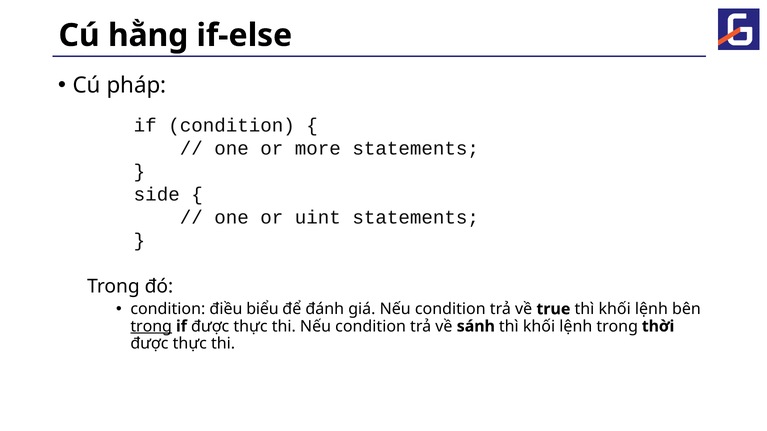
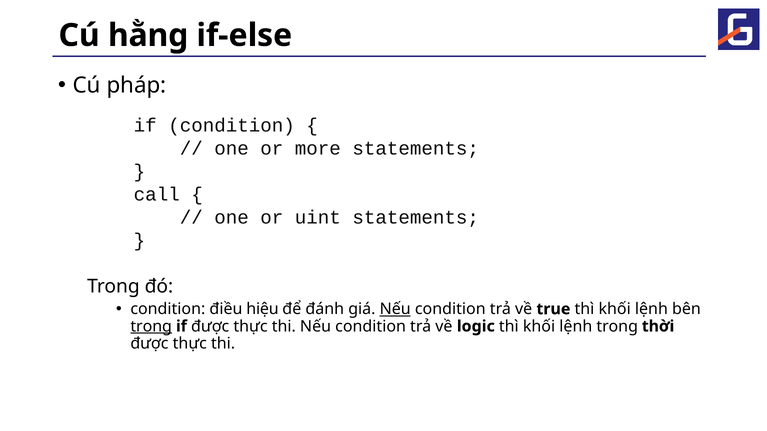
side: side -> call (157, 195)
biểu: biểu -> hiệu (262, 309)
Nếu underline: none -> present (395, 309)
sánh: sánh -> logic (476, 327)
